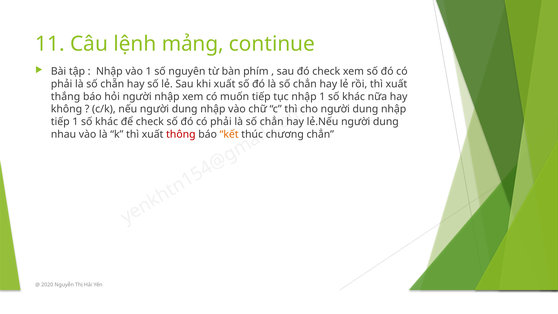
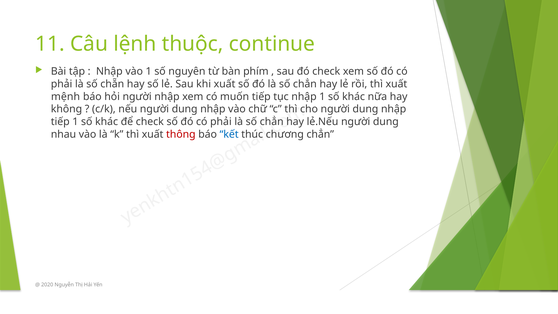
mảng: mảng -> thuộc (193, 44)
thắng: thắng -> mệnh (66, 97)
kết colour: orange -> blue (229, 134)
